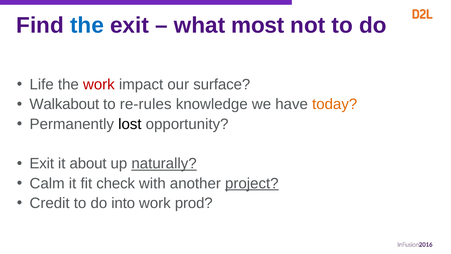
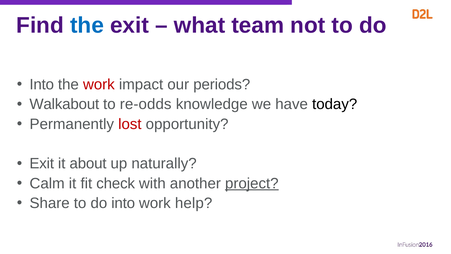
most: most -> team (258, 25)
Life: Life -> Into (42, 84)
surface: surface -> periods (222, 84)
re-rules: re-rules -> re-odds (146, 104)
today colour: orange -> black (335, 104)
lost colour: black -> red (130, 124)
naturally underline: present -> none (164, 163)
Credit: Credit -> Share (50, 203)
prod: prod -> help (194, 203)
